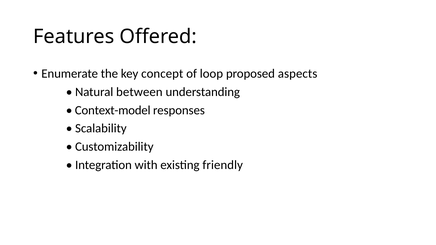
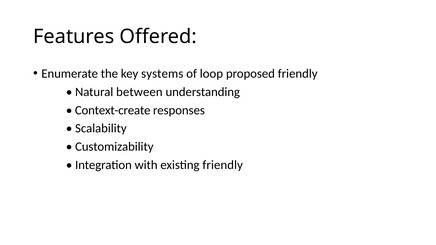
concept: concept -> systems (162, 74)
proposed aspects: aspects -> friendly (298, 74)
Context-model: Context-model -> Context-create (113, 110)
